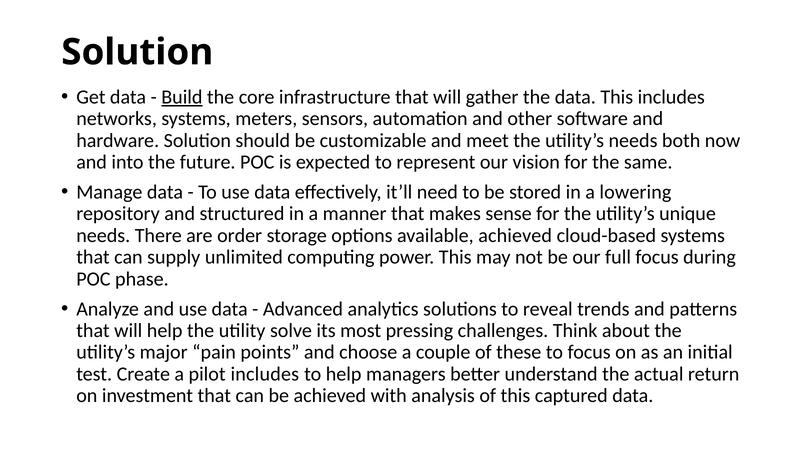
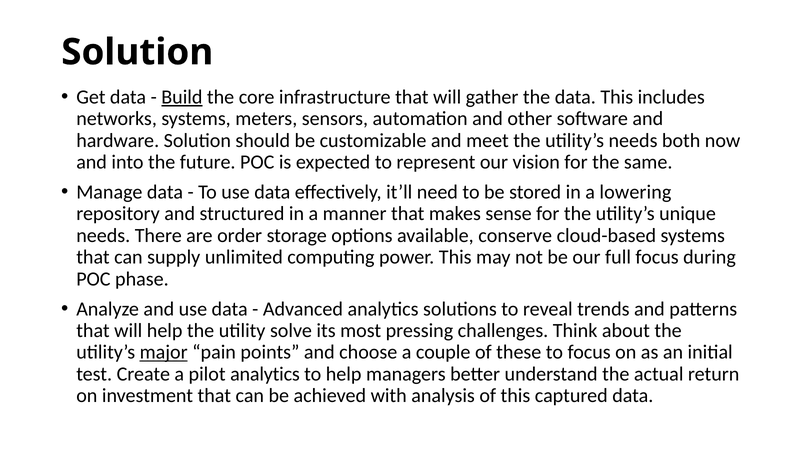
available achieved: achieved -> conserve (515, 235)
major underline: none -> present (164, 352)
pilot includes: includes -> analytics (265, 374)
